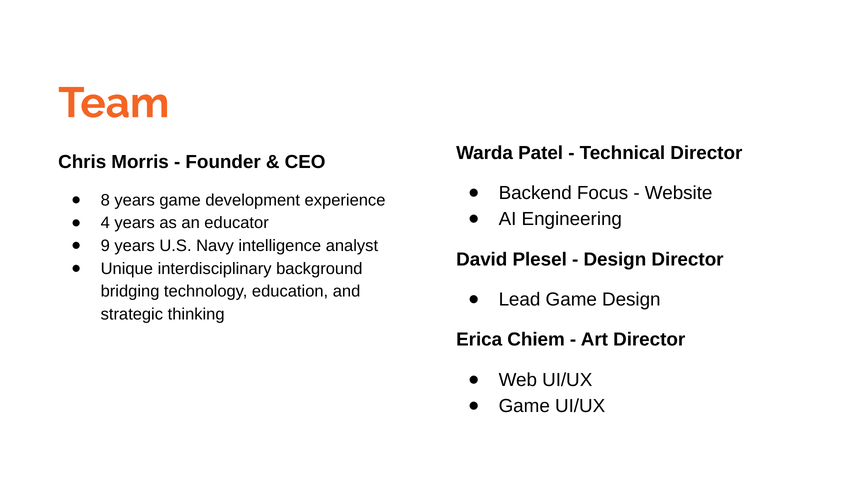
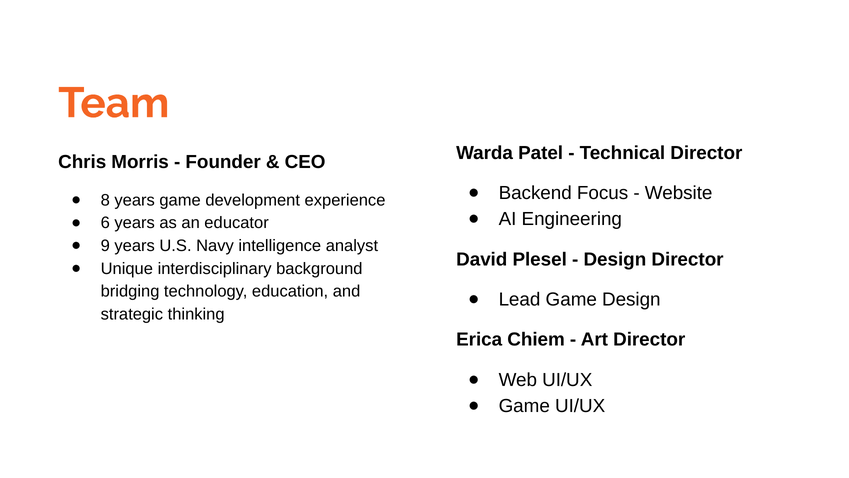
4: 4 -> 6 (105, 223)
